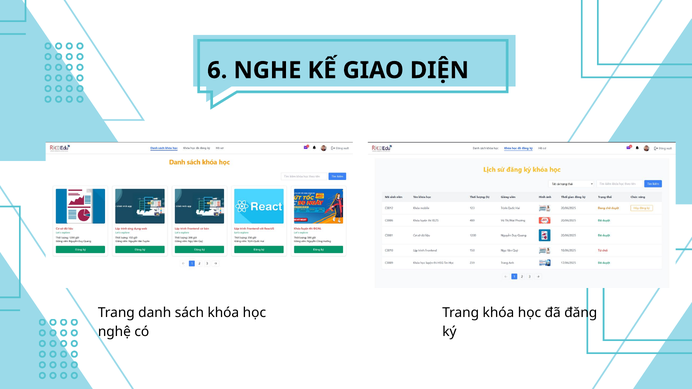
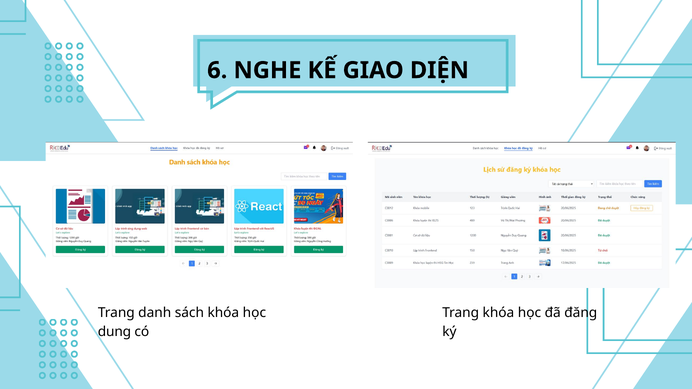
nghệ: nghệ -> dung (114, 332)
